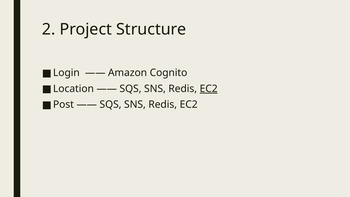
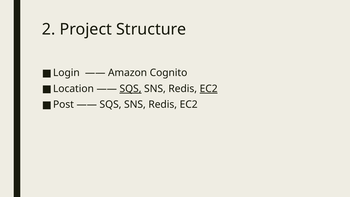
SQS underline: none -> present (131, 89)
